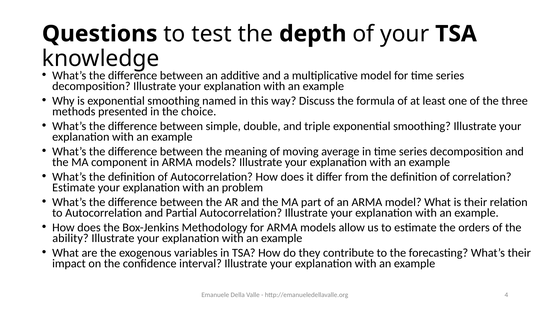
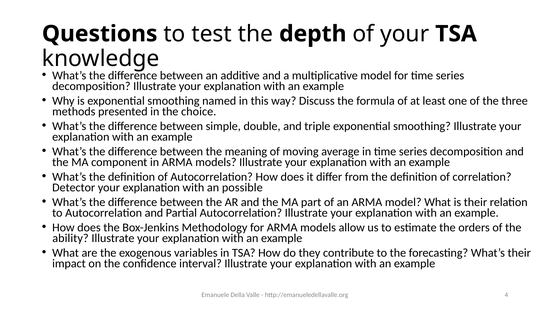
Estimate: Estimate -> Detector (74, 188)
problem: problem -> possible (242, 188)
